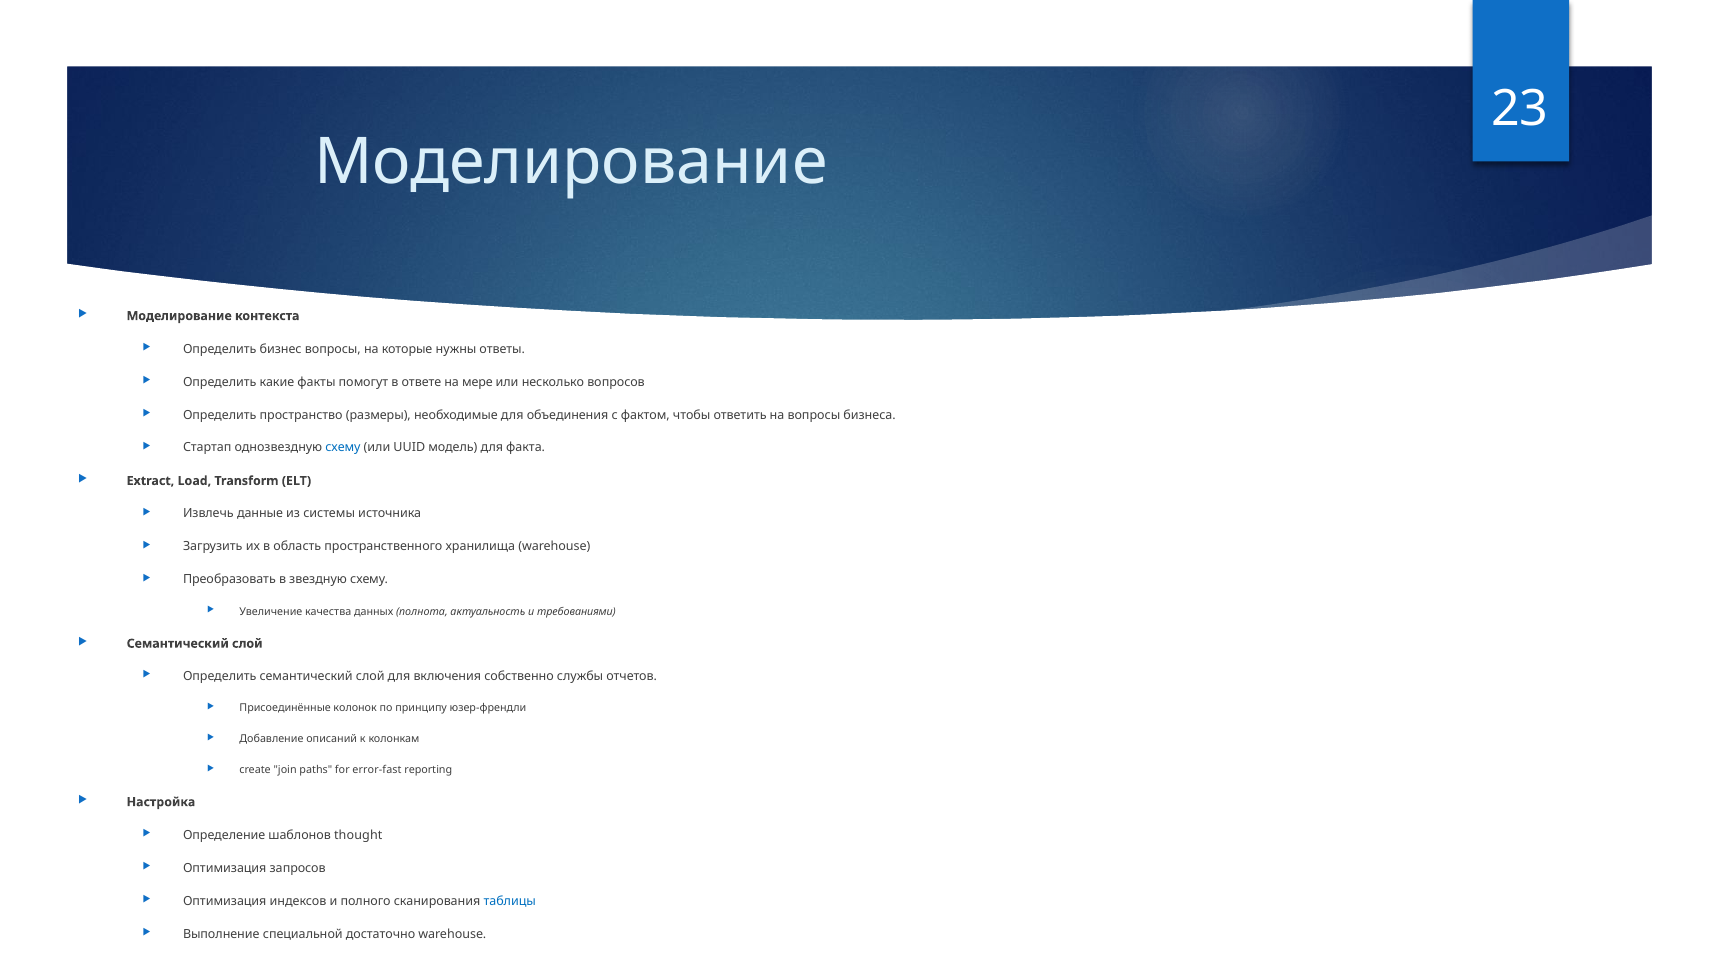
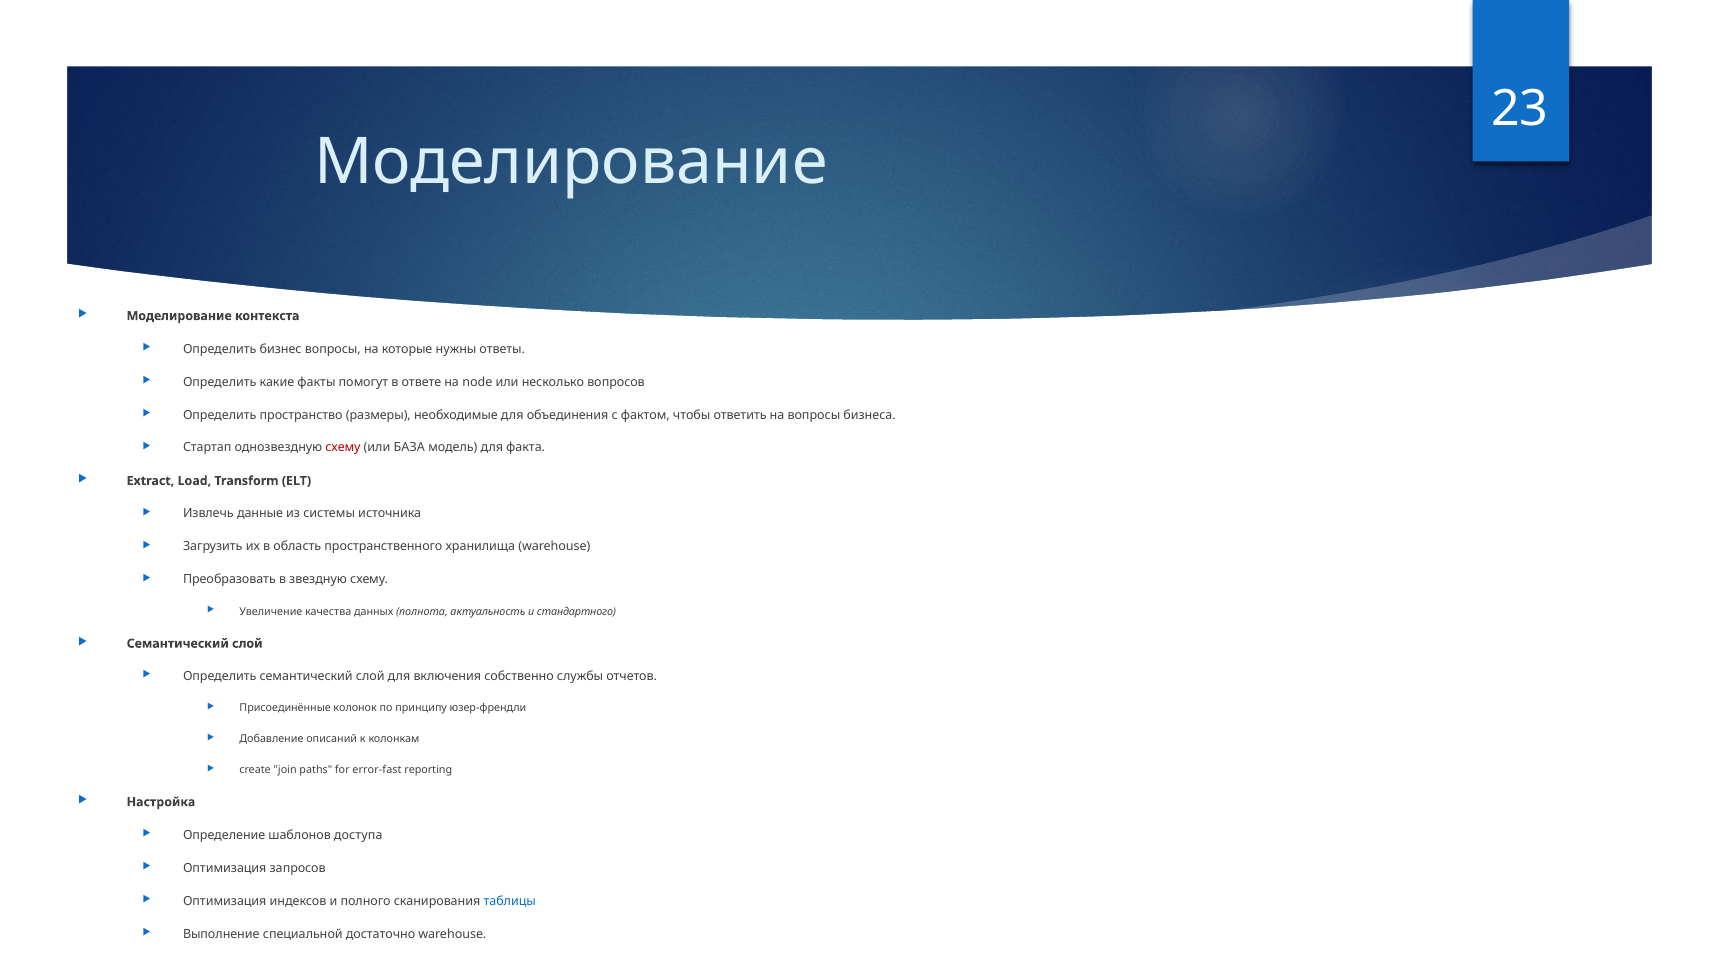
мере: мере -> node (477, 382)
схему colour: blue -> red (343, 448)
UUID: UUID -> БАЗА (409, 448)
требованиями: требованиями -> стандартного (577, 611)
thought: thought -> доступа (358, 835)
